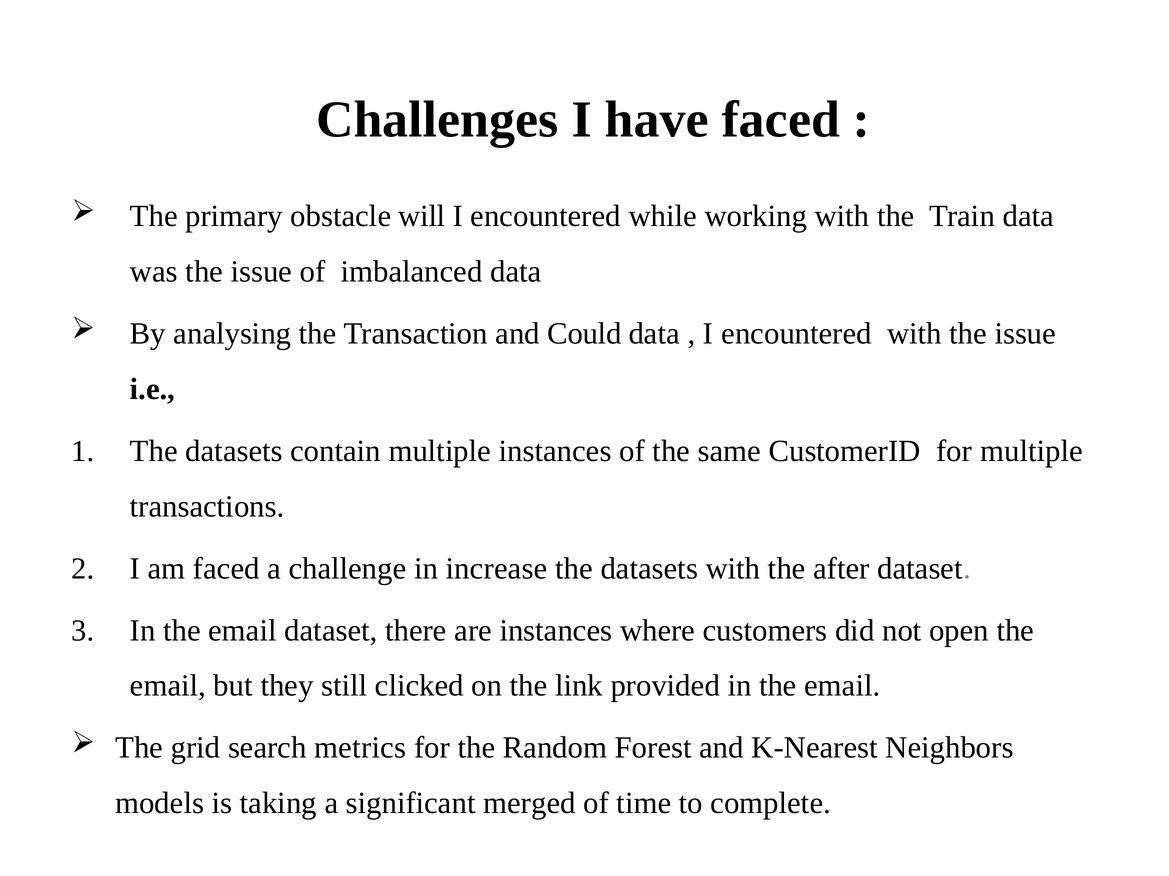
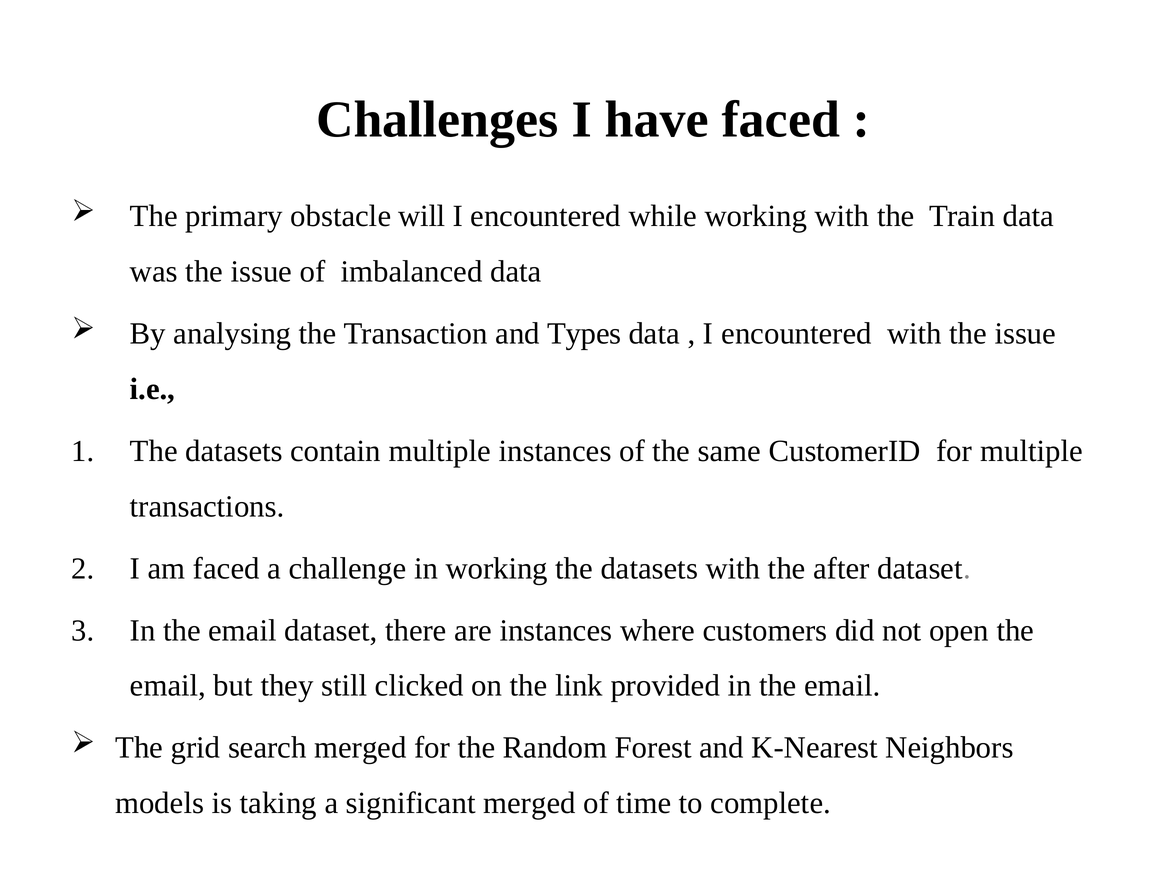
Could: Could -> Types (584, 334)
in increase: increase -> working (497, 569)
search metrics: metrics -> merged (360, 748)
